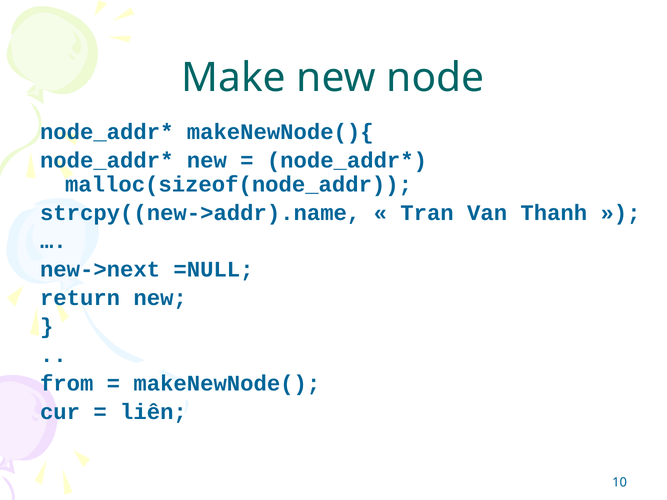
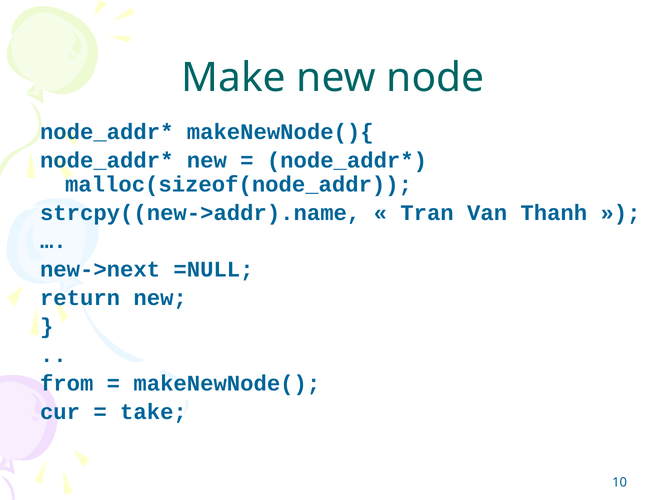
liên: liên -> take (153, 412)
